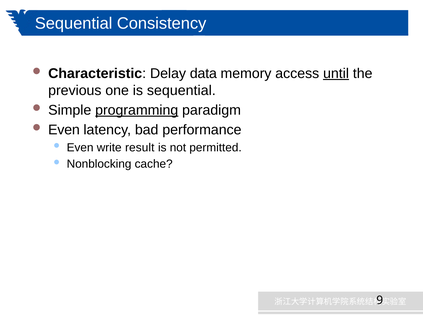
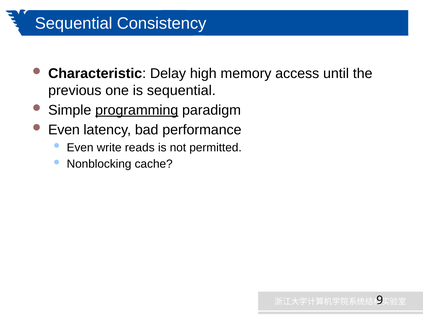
data: data -> high (203, 74)
until underline: present -> none (336, 74)
result: result -> reads (140, 148)
